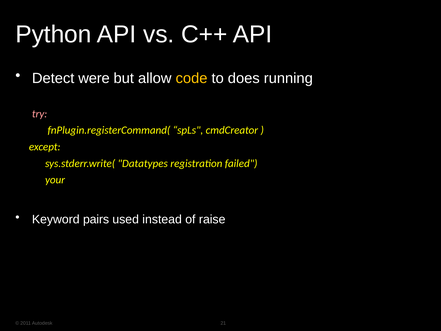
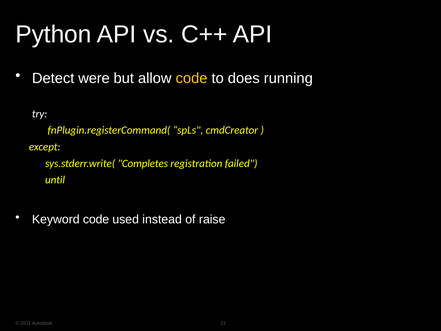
try colour: pink -> white (40, 114)
Datatypes: Datatypes -> Completes (143, 163)
your: your -> until (55, 180)
Keyword pairs: pairs -> code (96, 219)
